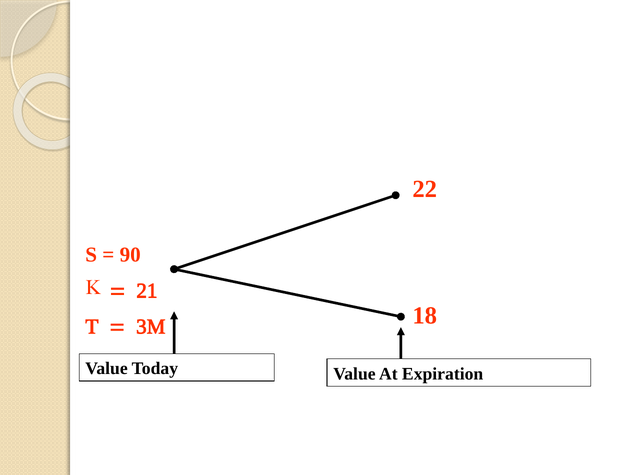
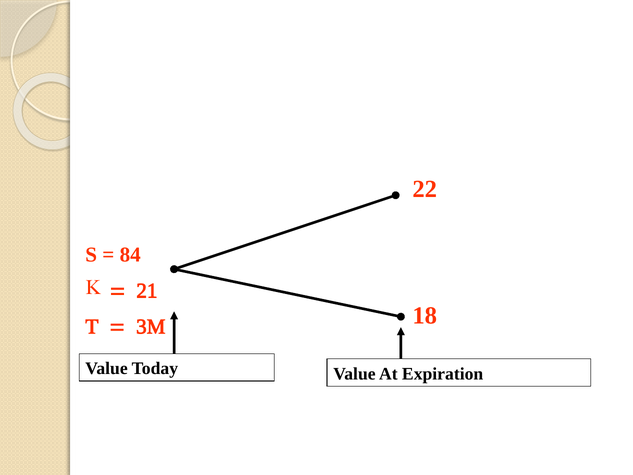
90: 90 -> 84 (130, 255)
